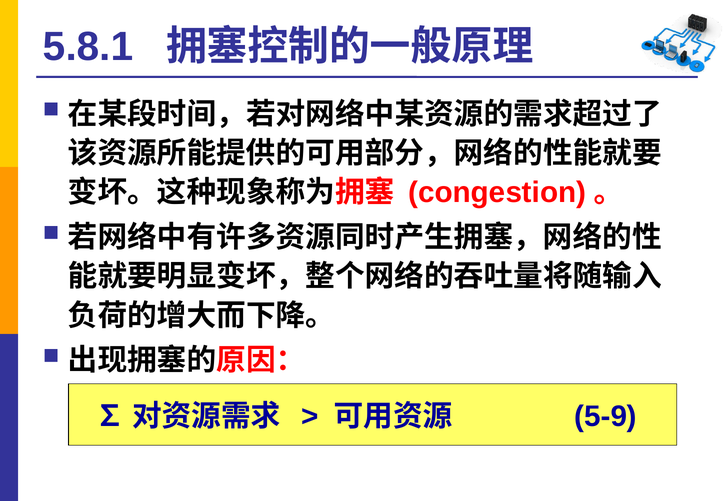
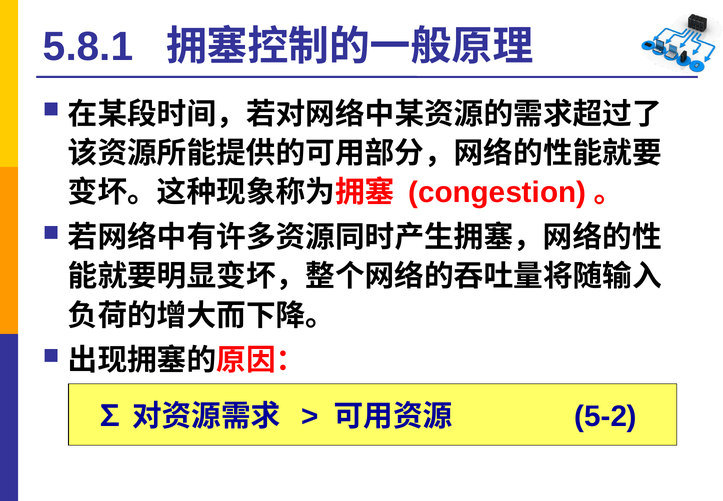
5-9: 5-9 -> 5-2 (606, 416)
